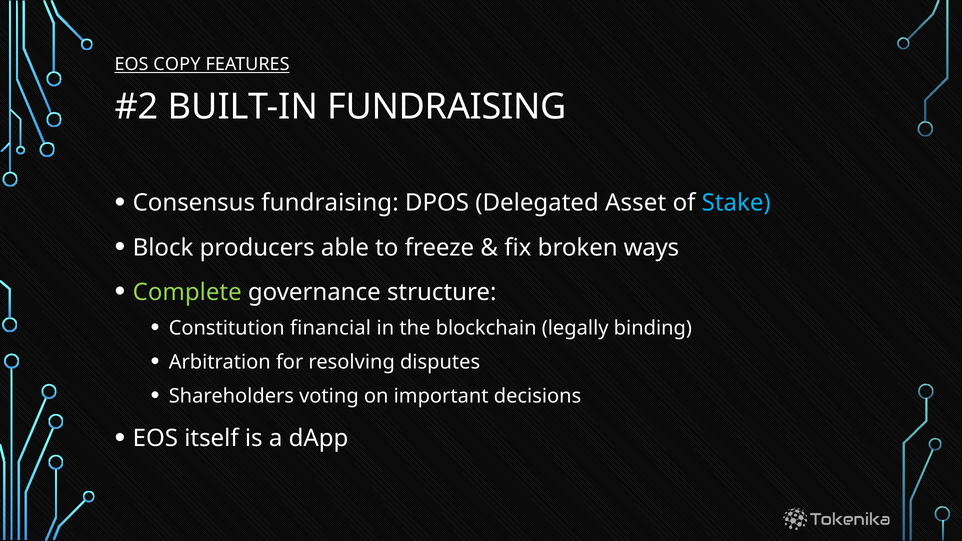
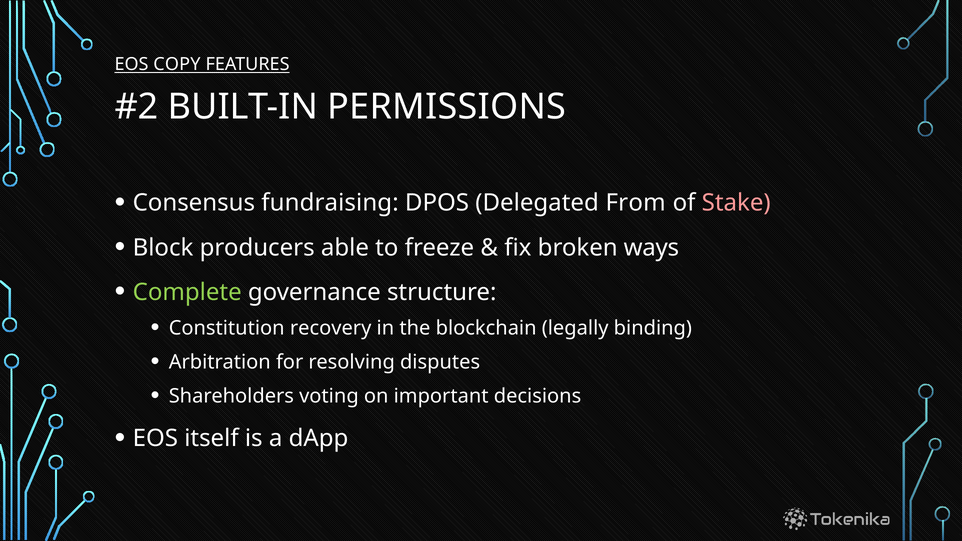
BUILT-IN FUNDRAISING: FUNDRAISING -> PERMISSIONS (447, 107)
Asset: Asset -> From (636, 203)
Stake colour: light blue -> pink (736, 203)
financial: financial -> recovery (331, 328)
